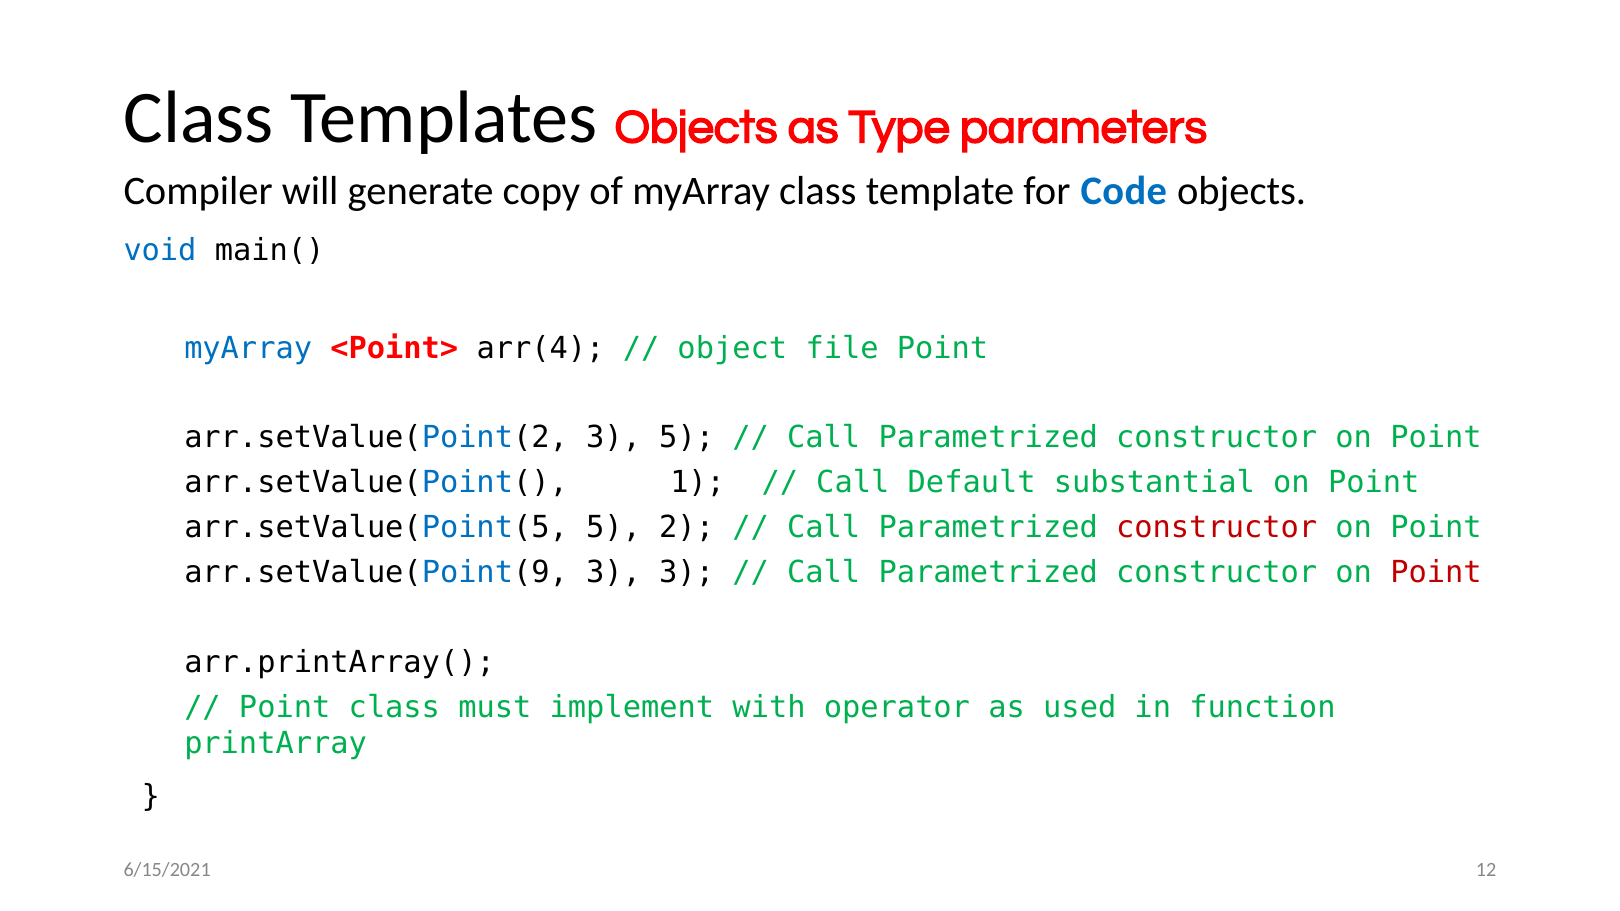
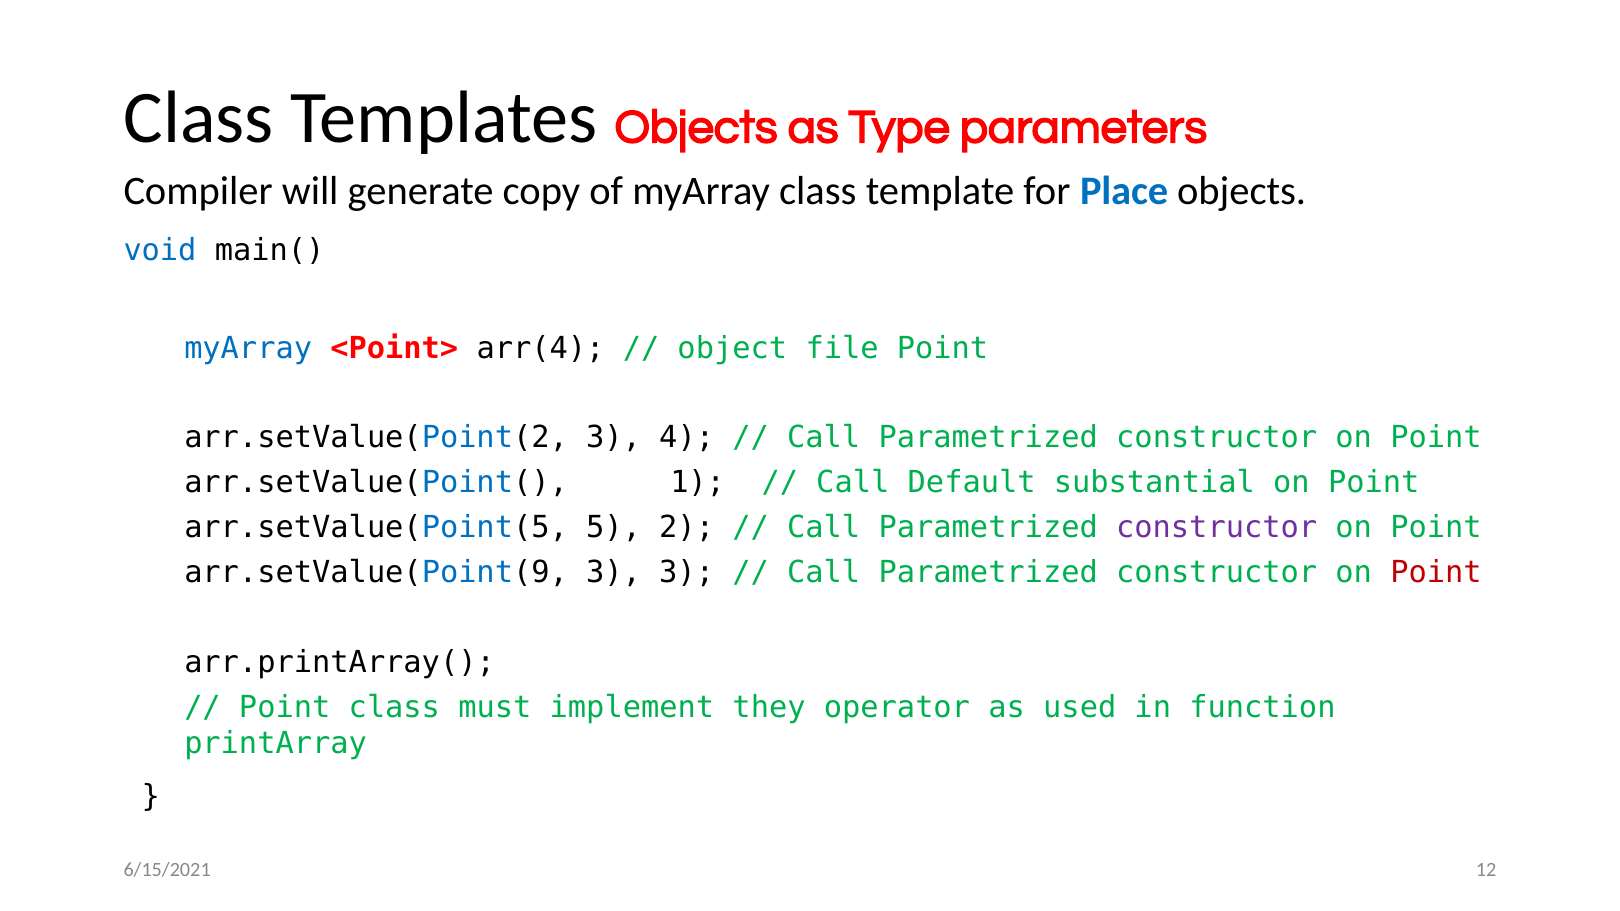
Code: Code -> Place (1124, 191)
3 5: 5 -> 4 (687, 438)
constructor colour: red -> purple (1217, 528)
with: with -> they (769, 707)
